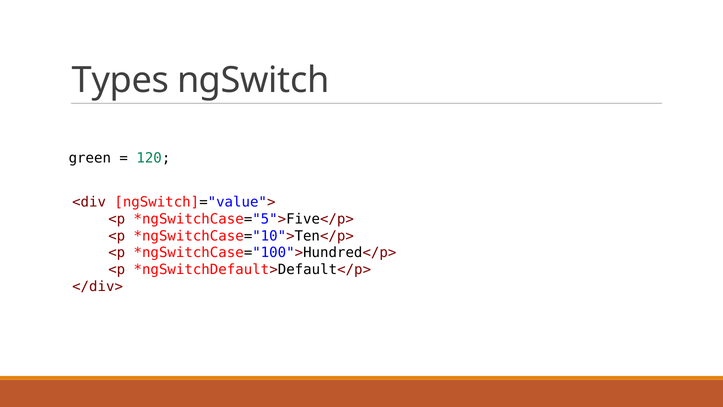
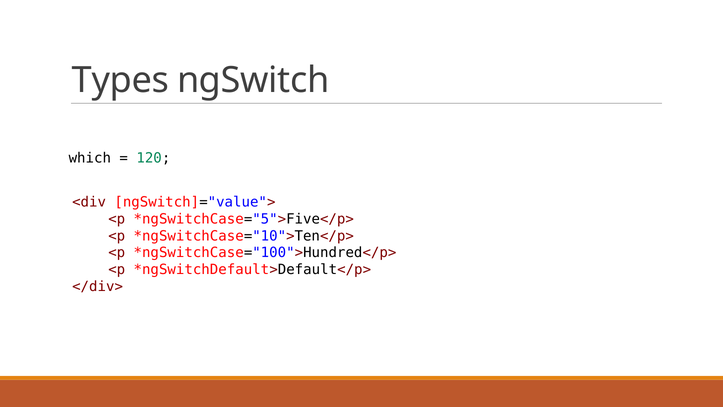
green: green -> which (90, 158)
